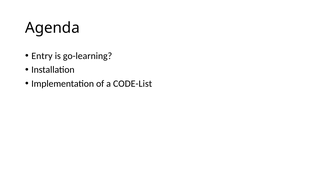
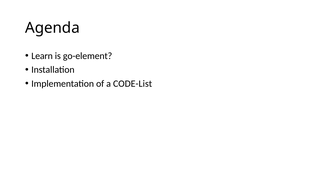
Entry: Entry -> Learn (42, 56)
go-learning: go-learning -> go-element (88, 56)
